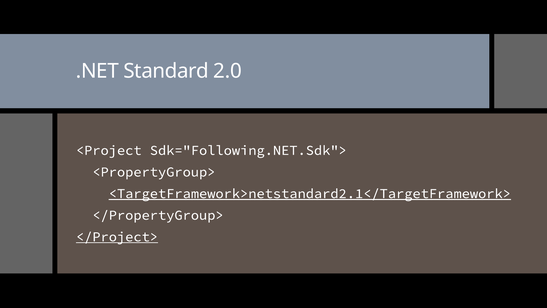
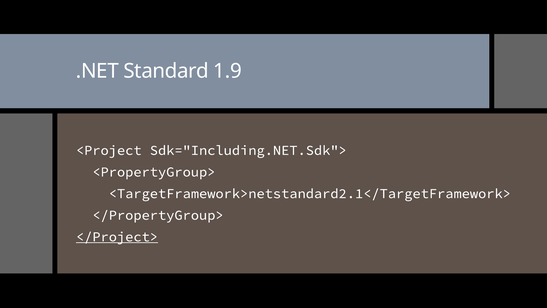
2.0: 2.0 -> 1.9 (228, 71)
Sdk="Following.NET.Sdk">: Sdk="Following.NET.Sdk"> -> Sdk="Including.NET.Sdk"> (248, 150)
<TargetFramework>netstandard2.1</TargetFramework> underline: present -> none (310, 193)
